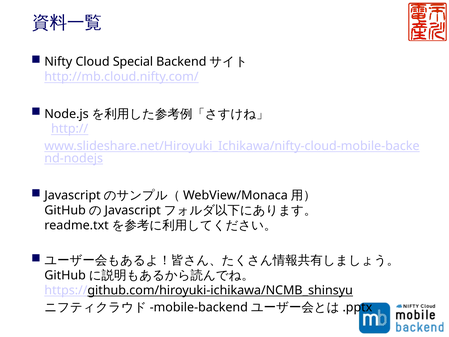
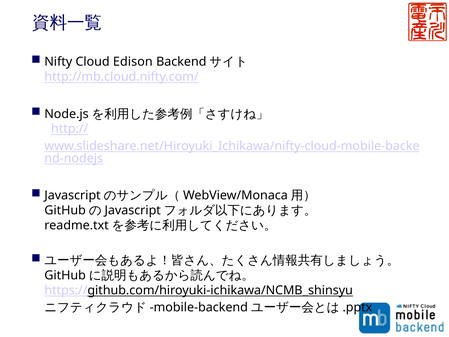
Special: Special -> Edison (133, 62)
